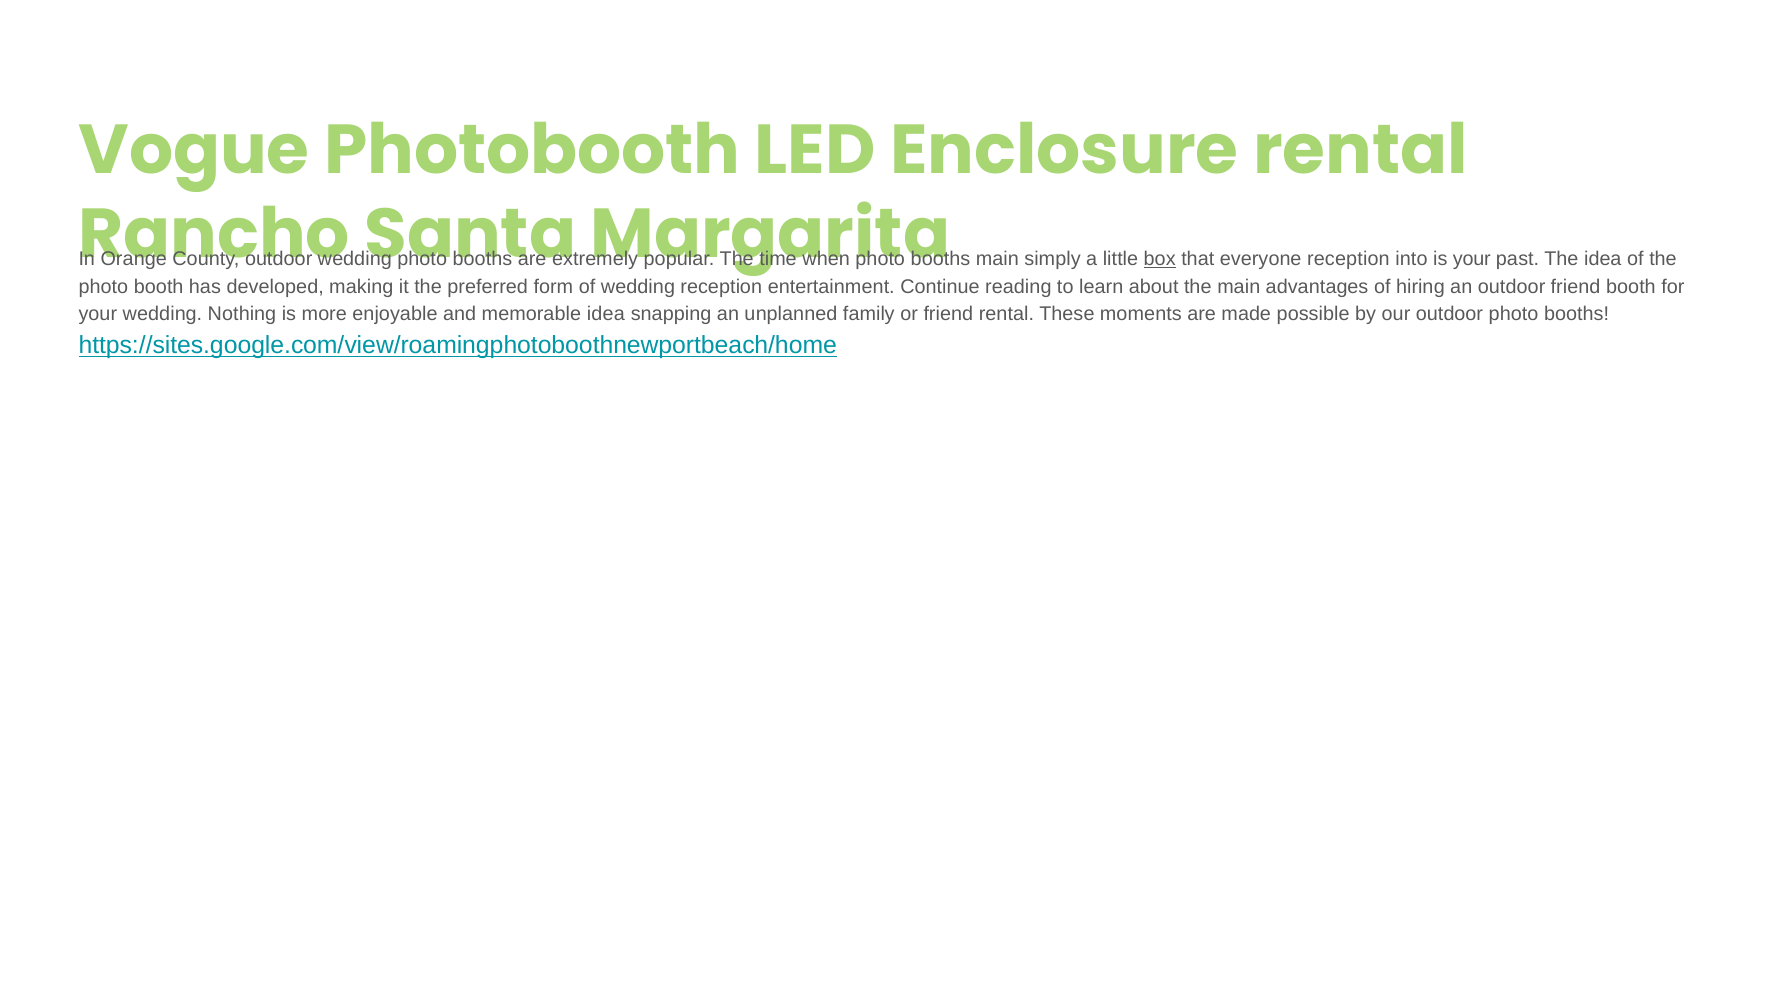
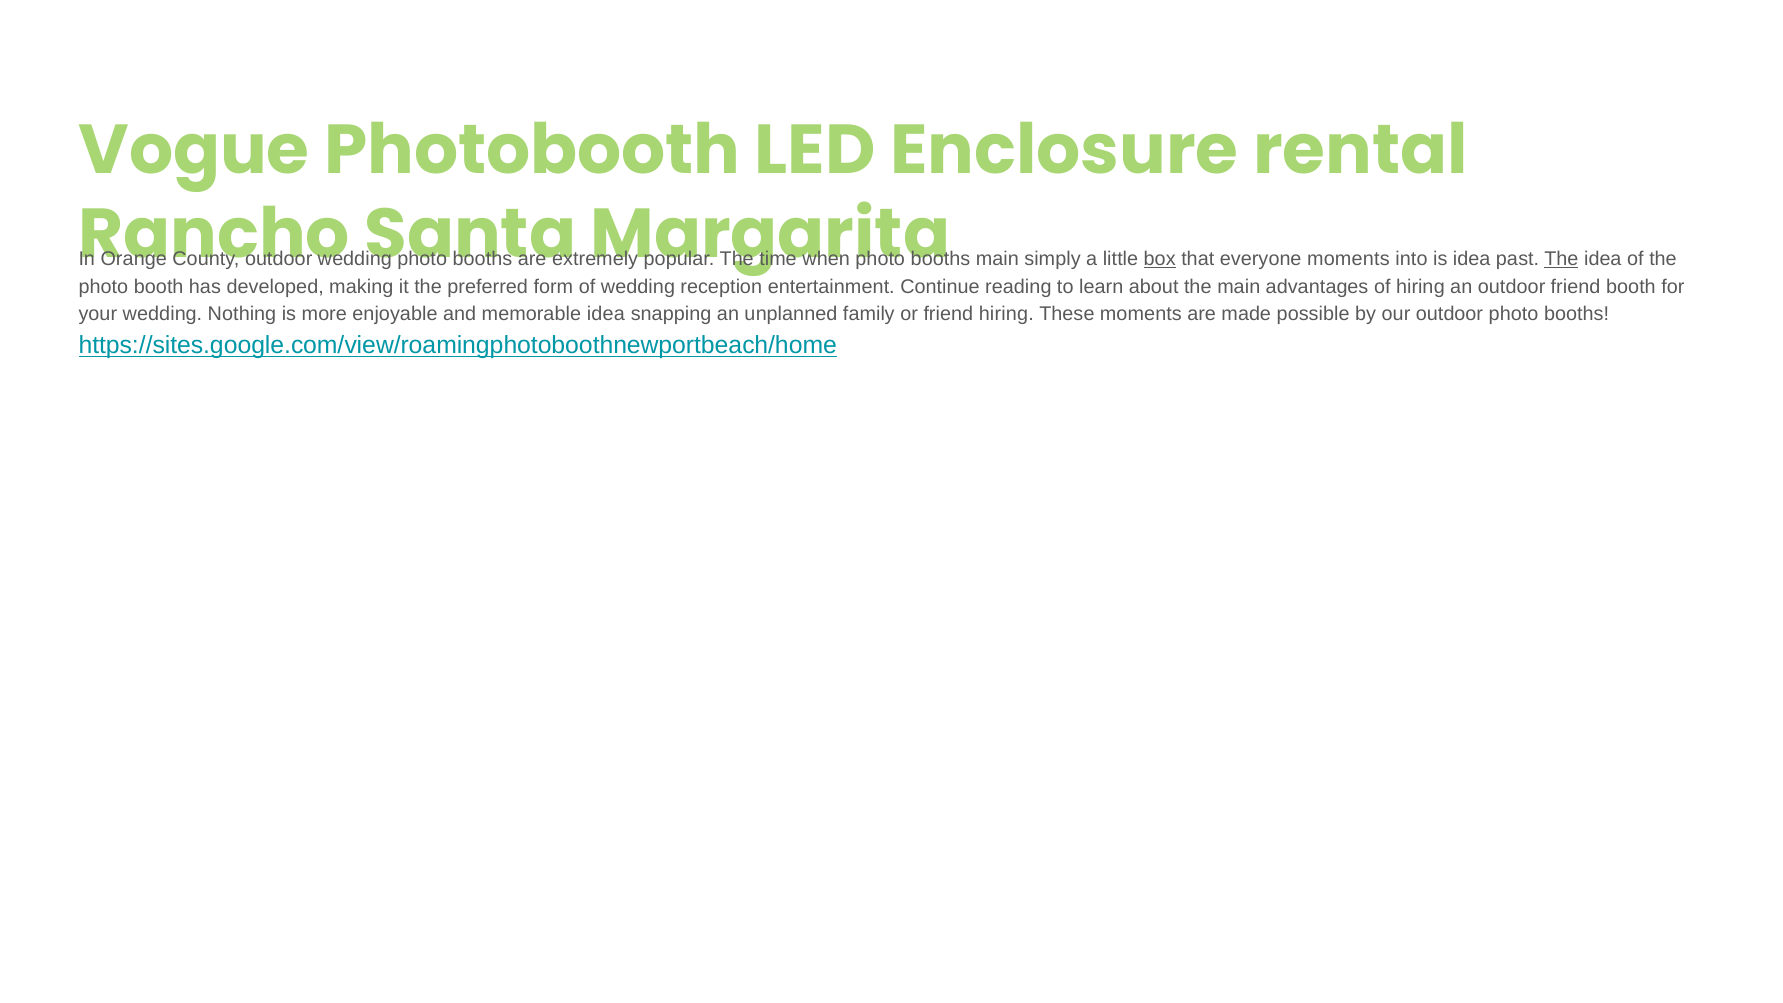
everyone reception: reception -> moments (1348, 259)
is your: your -> idea (1472, 259)
The underline: none -> present (1561, 259)
friend rental: rental -> hiring (1006, 314)
